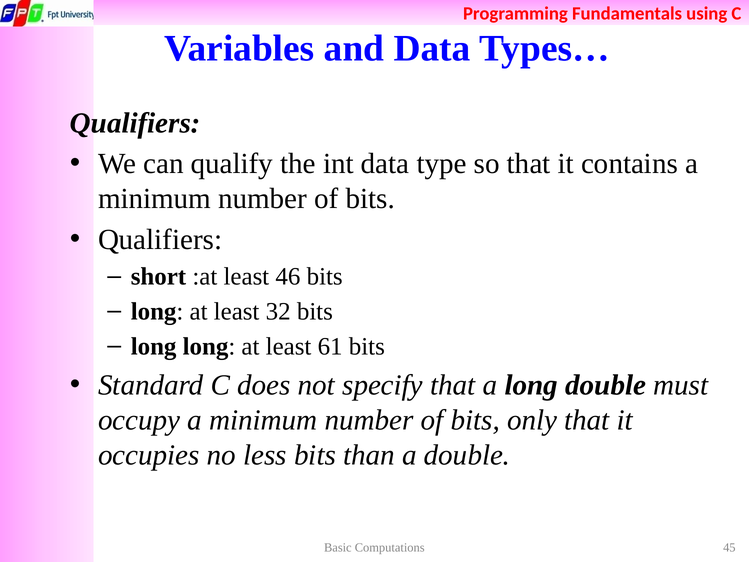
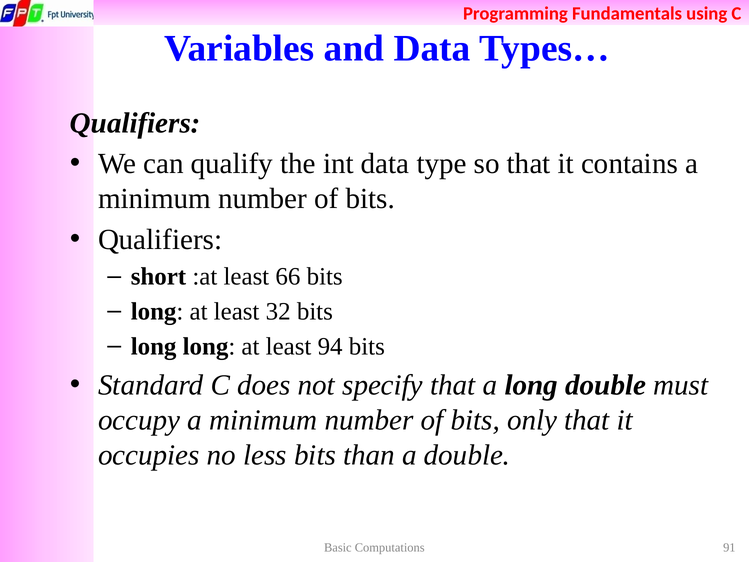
46: 46 -> 66 (288, 277)
61: 61 -> 94 (330, 346)
45: 45 -> 91 (729, 548)
